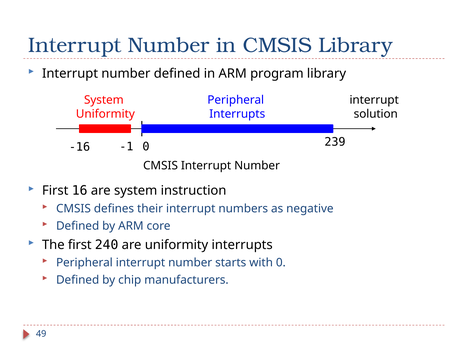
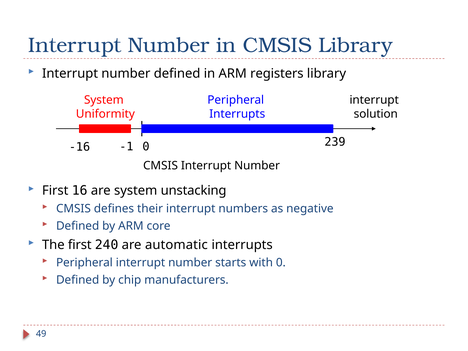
program: program -> registers (277, 73)
instruction: instruction -> unstacking (194, 191)
are uniformity: uniformity -> automatic (176, 245)
